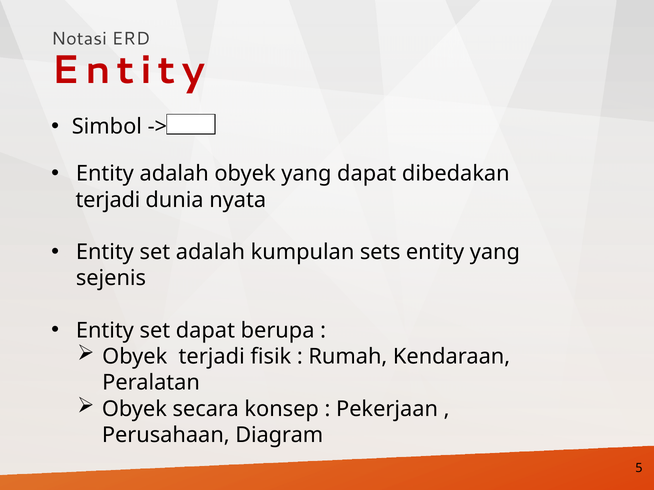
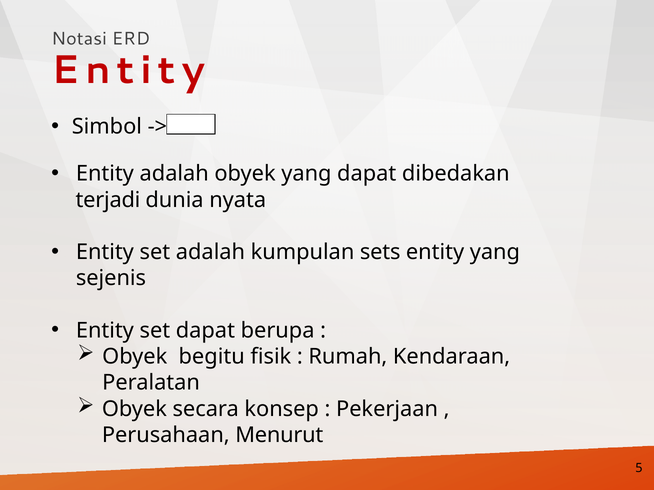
Obyek terjadi: terjadi -> begitu (212, 357)
Diagram: Diagram -> Menurut (279, 435)
